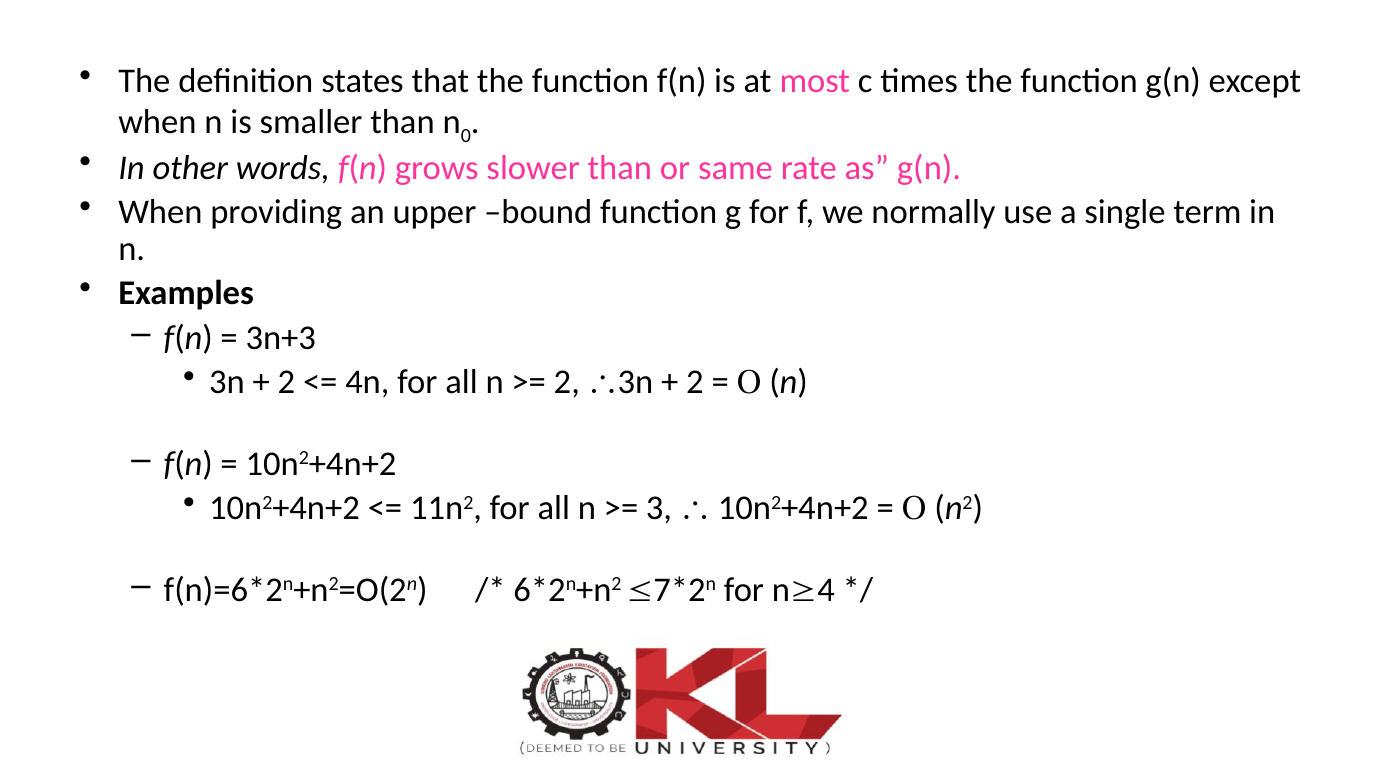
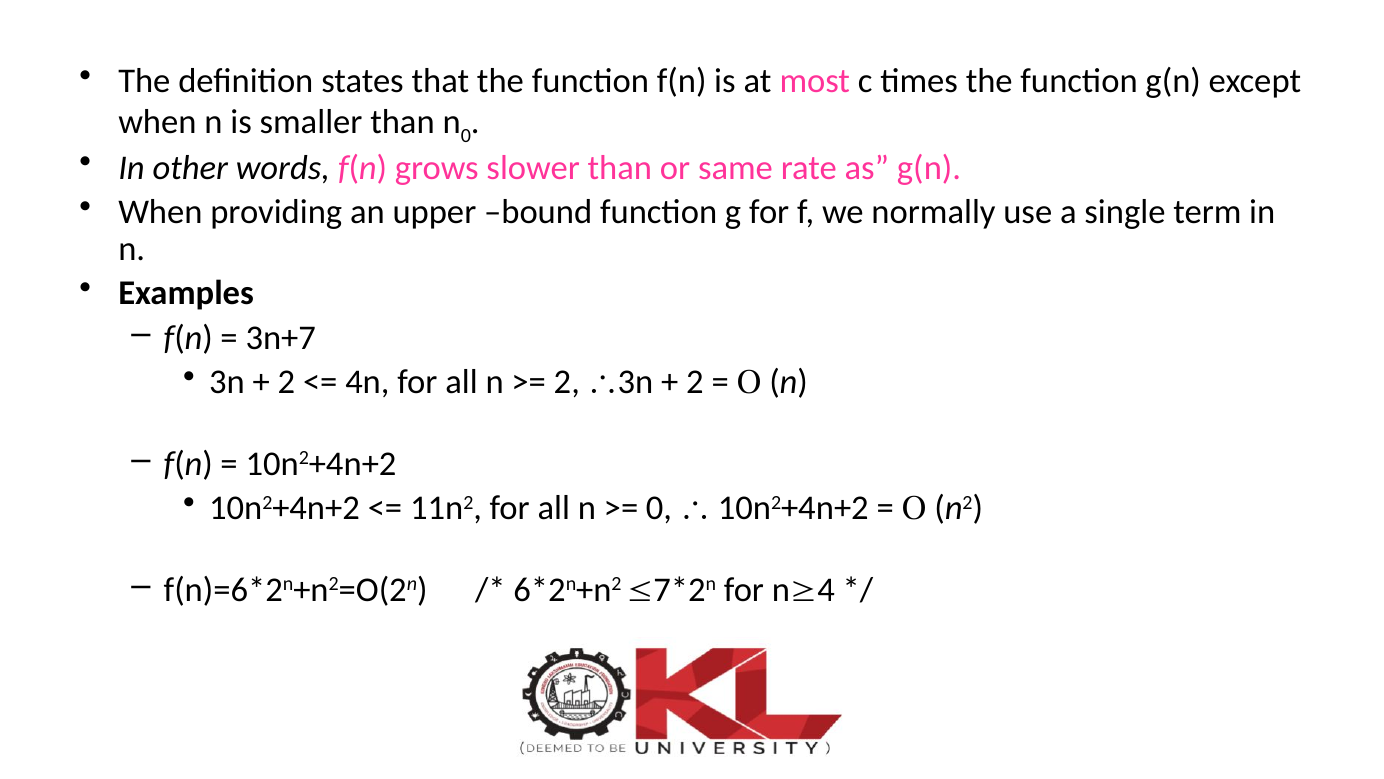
3n+3: 3n+3 -> 3n+7 (281, 338)
3: 3 -> 0 (659, 508)
